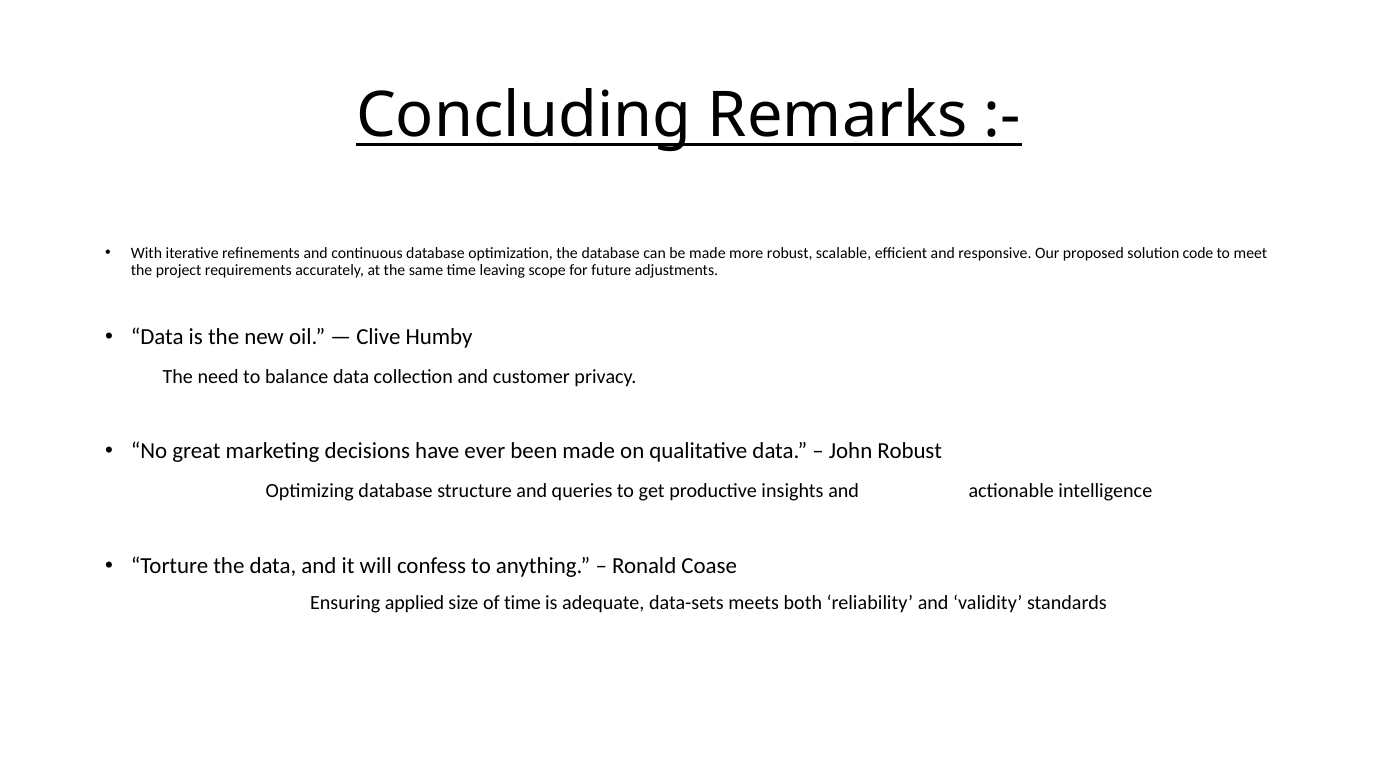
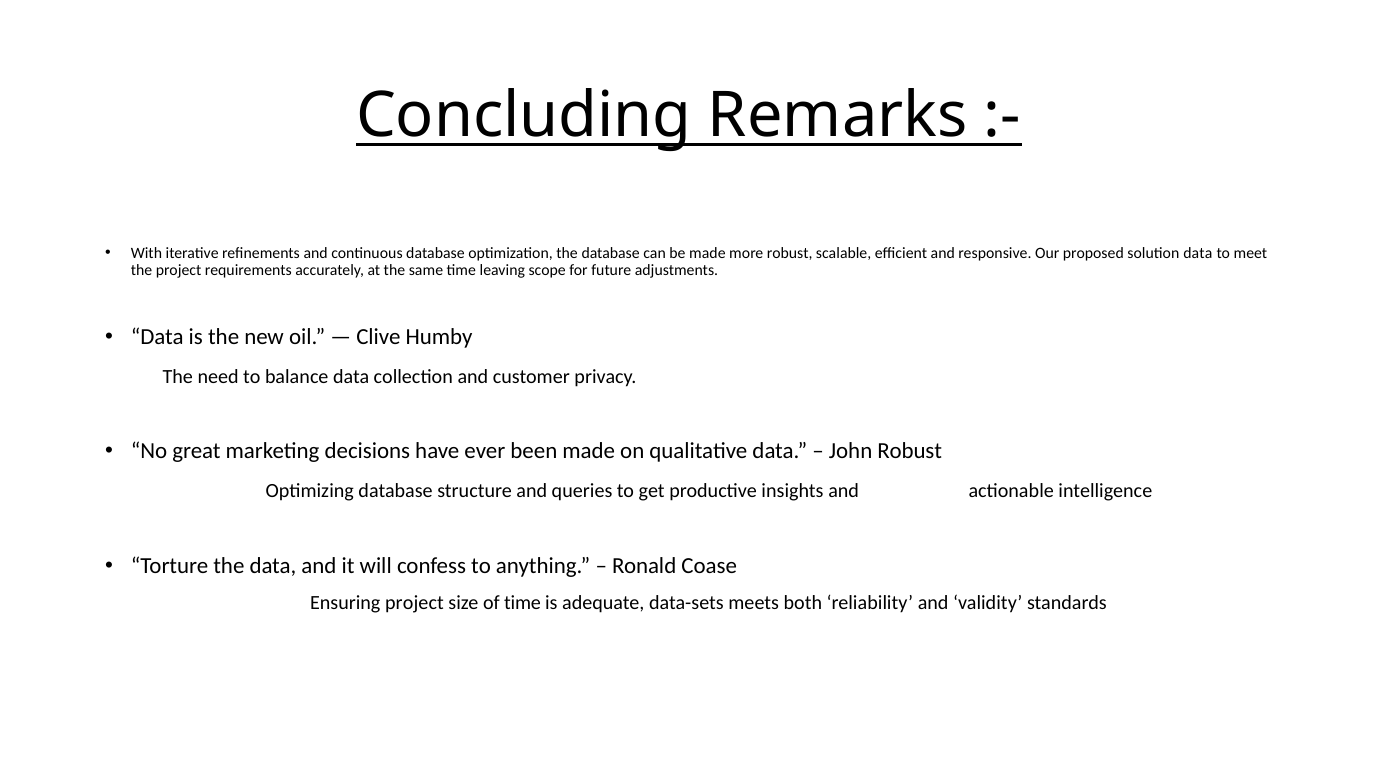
solution code: code -> data (1198, 253)
Ensuring applied: applied -> project (414, 603)
